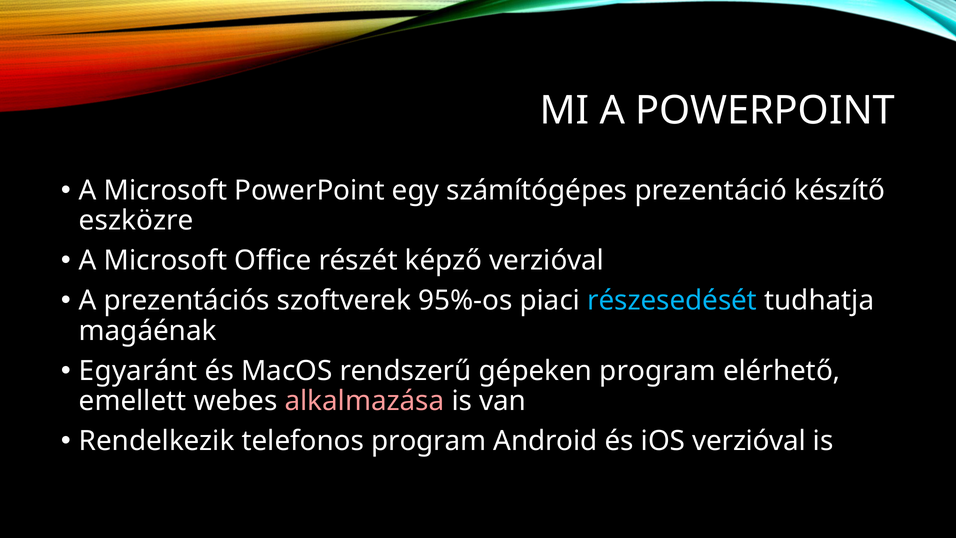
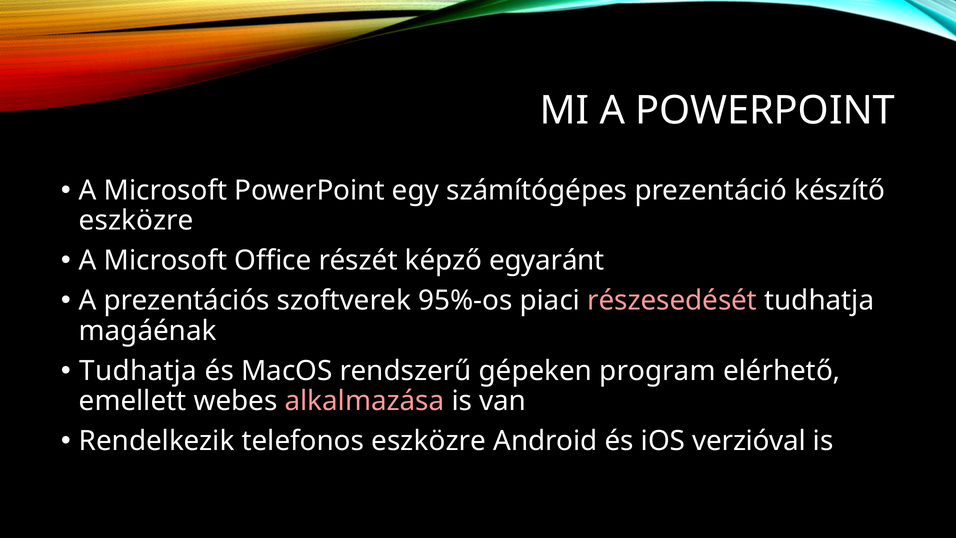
képző verzióval: verzióval -> egyaránt (547, 261)
részesedését colour: light blue -> pink (672, 301)
Egyaránt: Egyaránt -> Tudhatja (138, 371)
telefonos program: program -> eszközre (429, 441)
